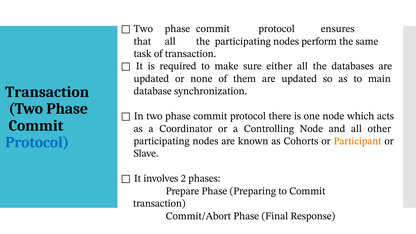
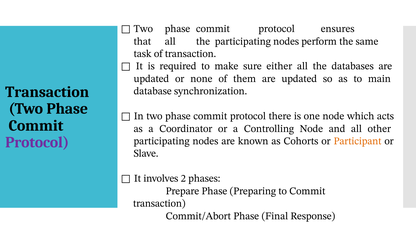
Protocol colour: blue -> purple (37, 142)
